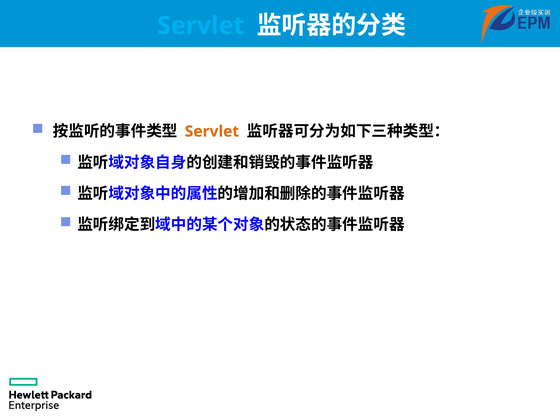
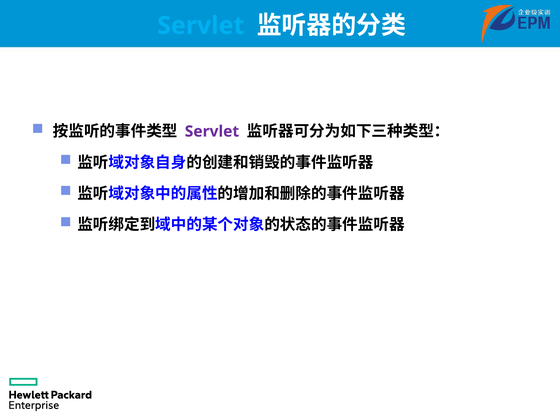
Servlet colour: orange -> purple (212, 131)
